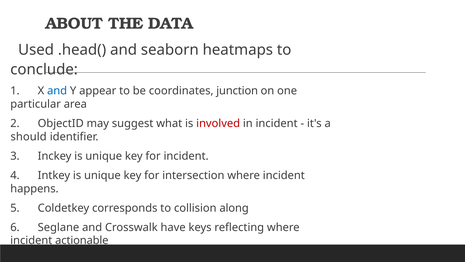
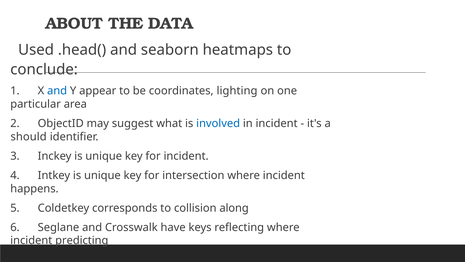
junction: junction -> lighting (237, 91)
involved colour: red -> blue (218, 123)
actionable: actionable -> predicting (82, 240)
